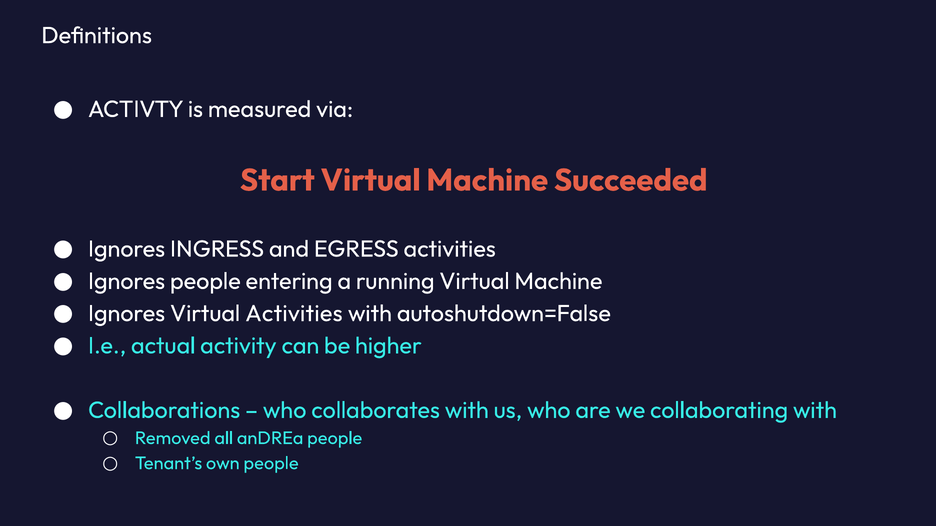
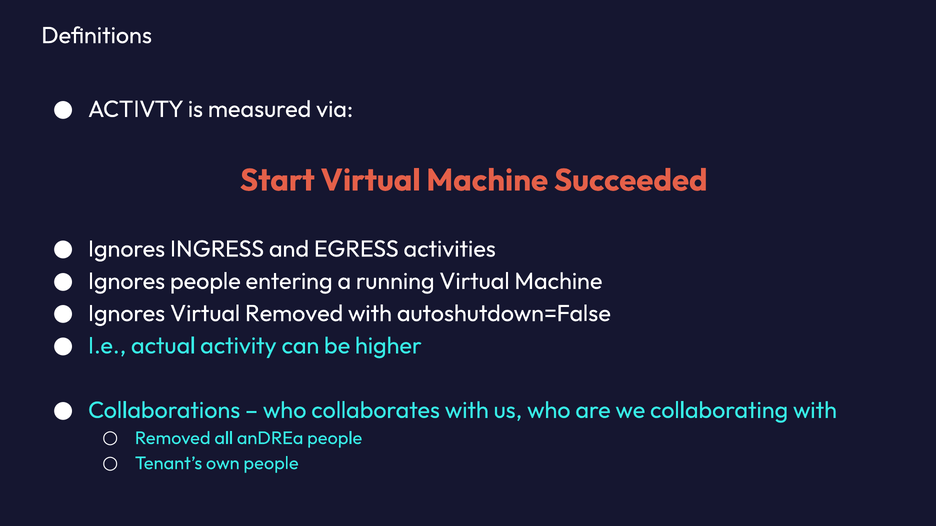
Virtual Activities: Activities -> Removed (294, 314)
